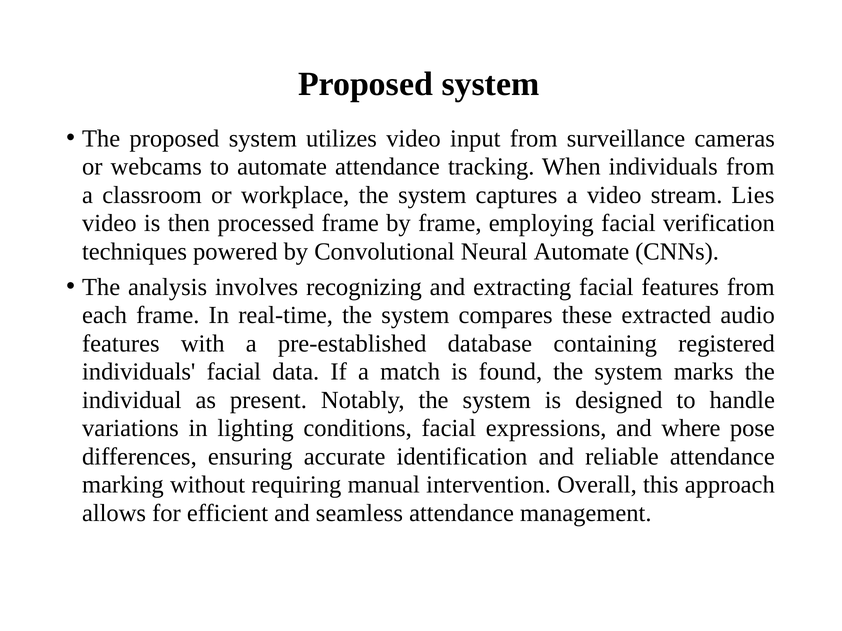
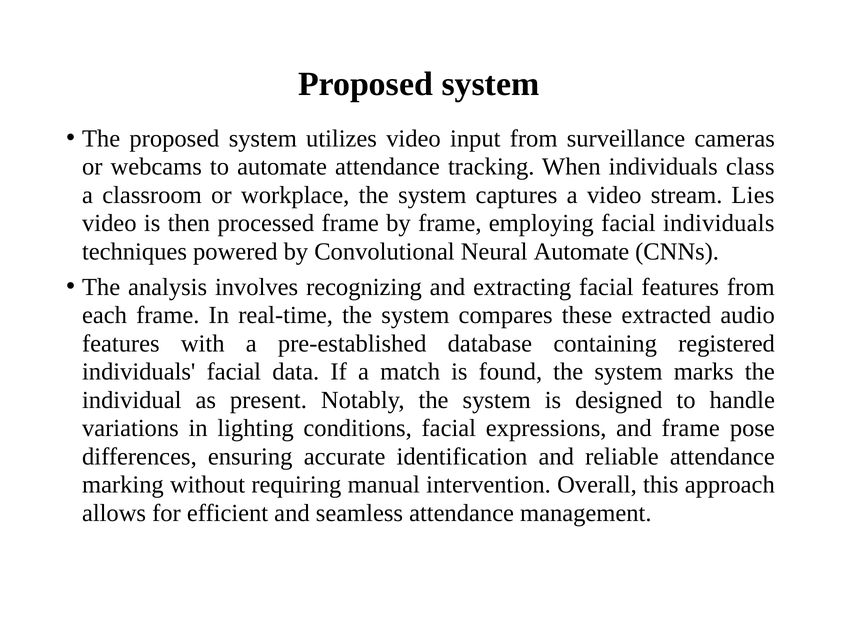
individuals from: from -> class (750, 167)
facial verification: verification -> individuals (719, 224)
and where: where -> frame (691, 429)
